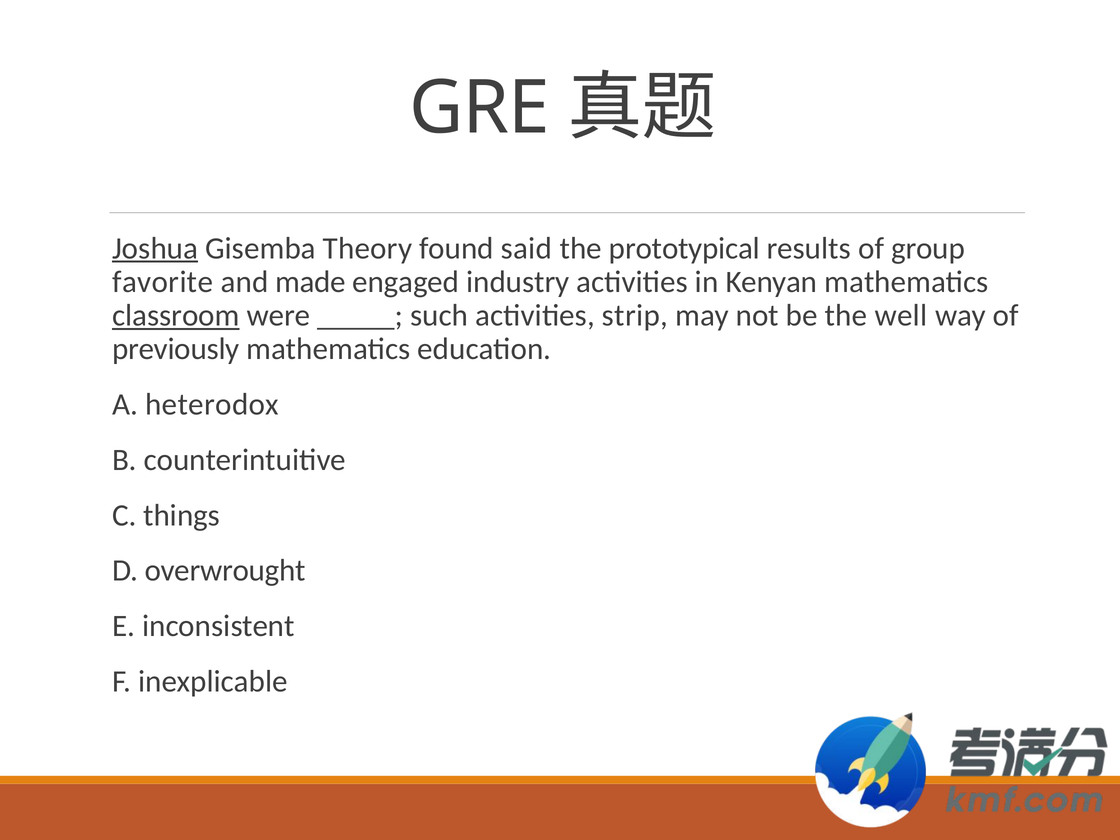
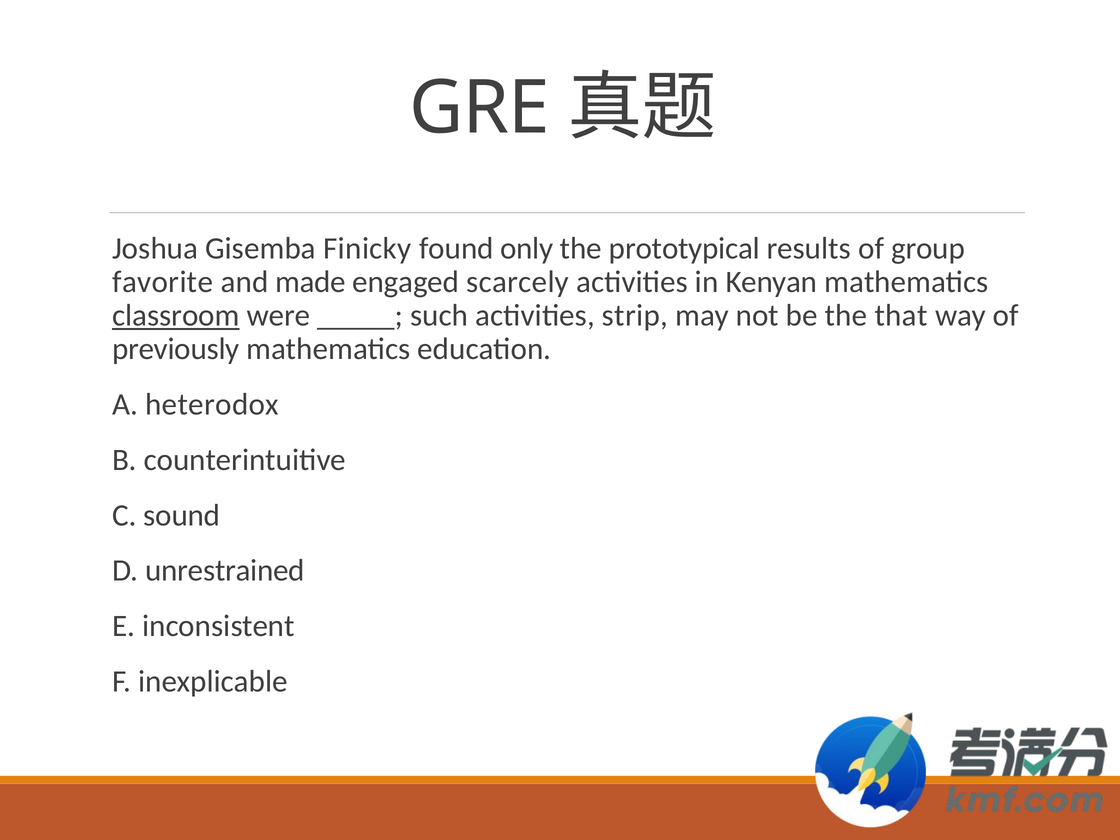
Joshua underline: present -> none (155, 248)
Theory: Theory -> Finicky (367, 248)
said: said -> only (527, 248)
industry: industry -> scarcely (518, 282)
well: well -> that (901, 315)
things: things -> sound (182, 515)
overwrought: overwrought -> unrestrained (225, 571)
